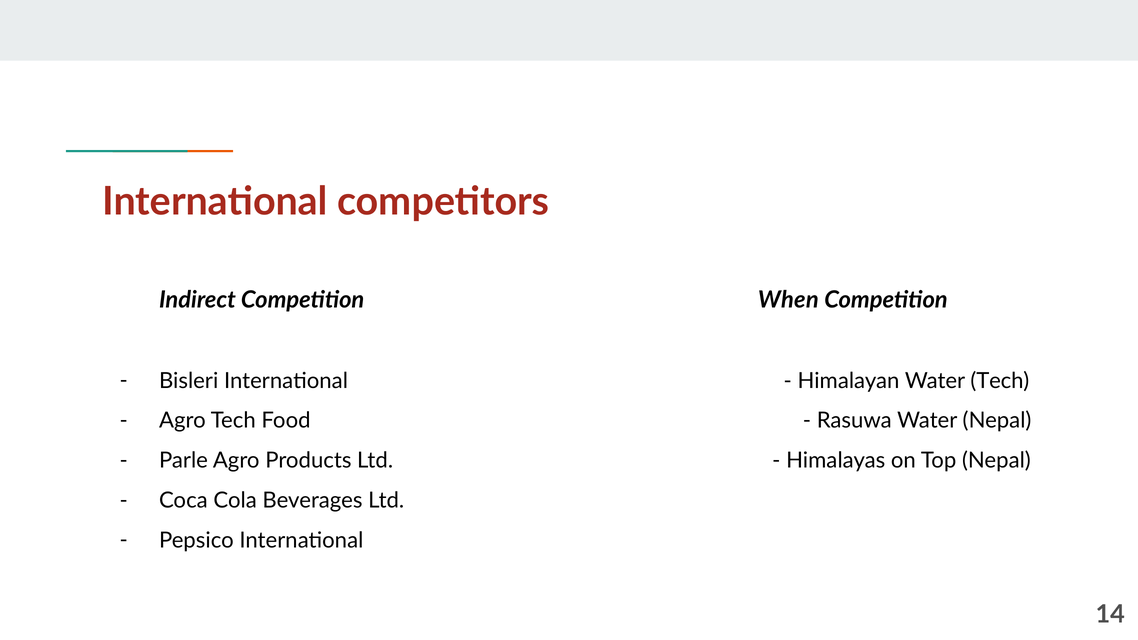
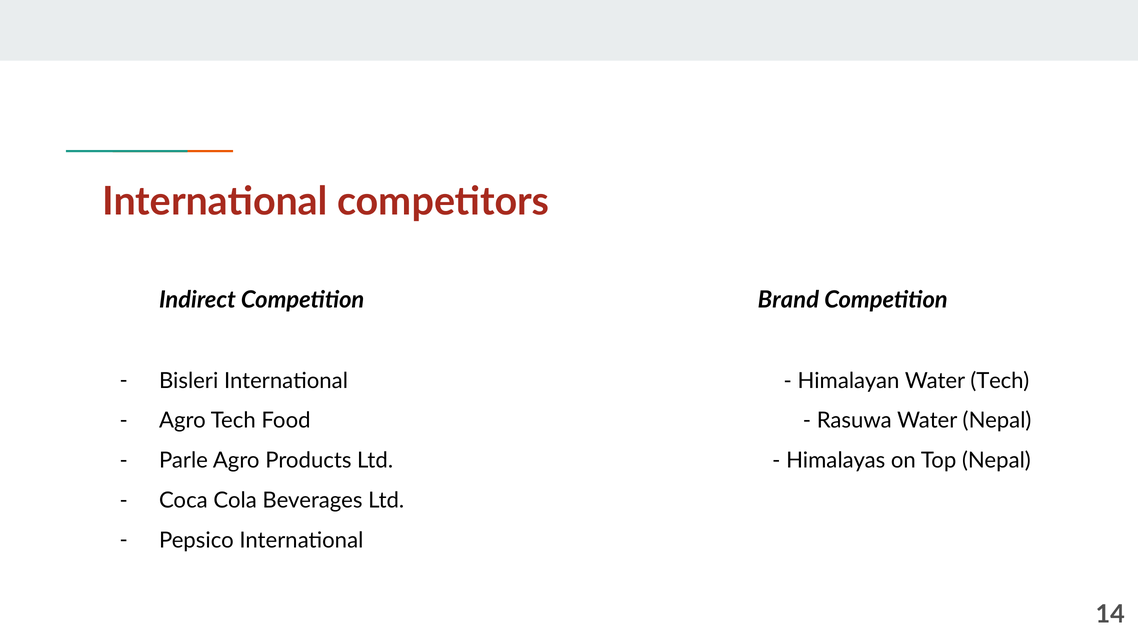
When: When -> Brand (788, 300)
